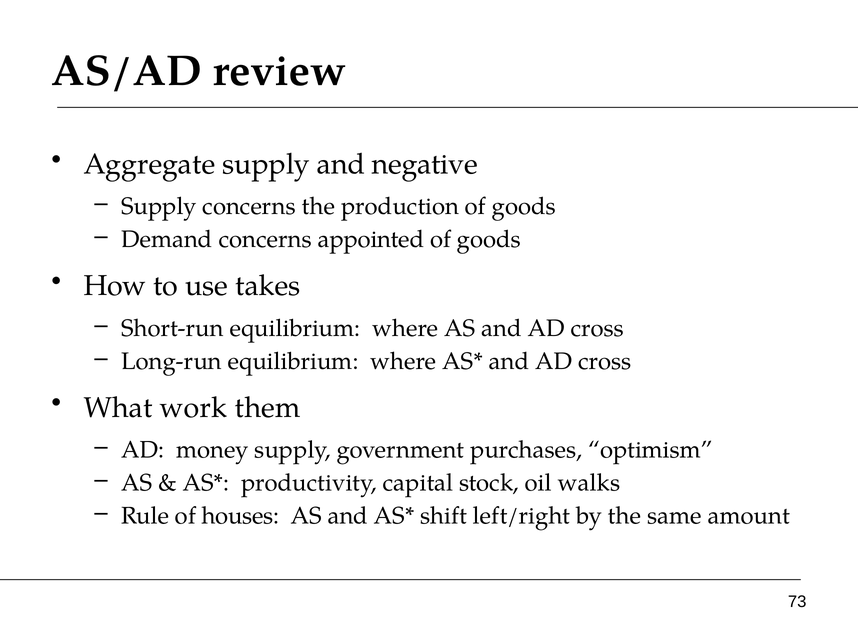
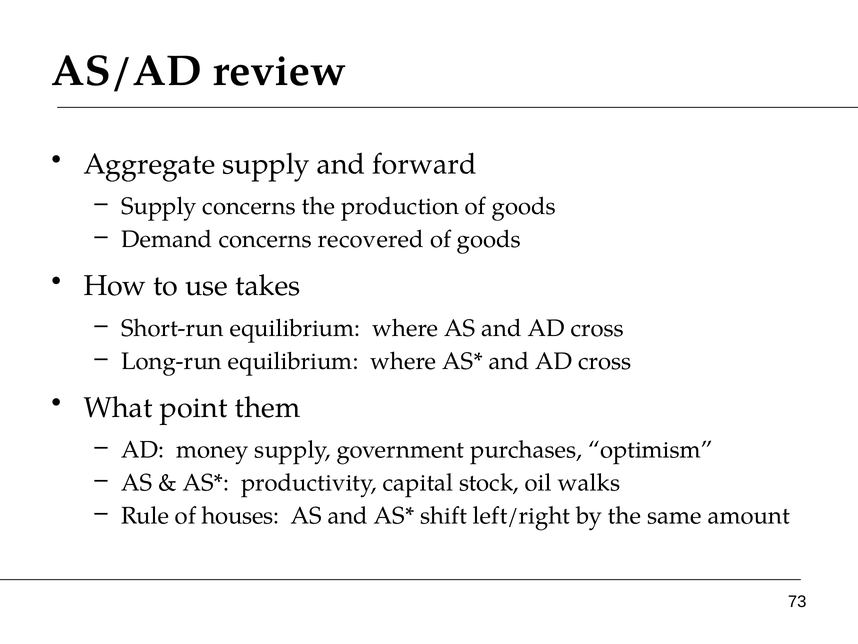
negative: negative -> forward (425, 164)
appointed: appointed -> recovered (371, 239)
work: work -> point (194, 407)
